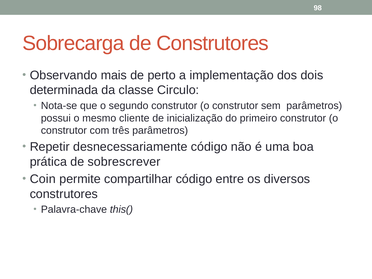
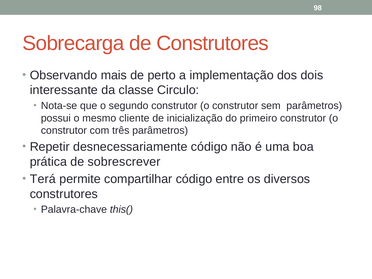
determinada: determinada -> interessante (64, 90)
Coin: Coin -> Terá (43, 179)
